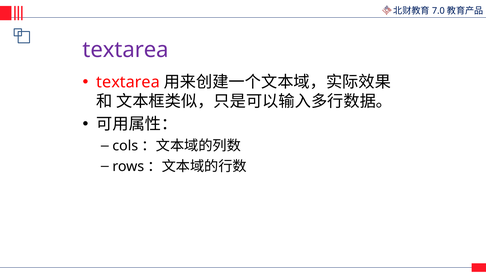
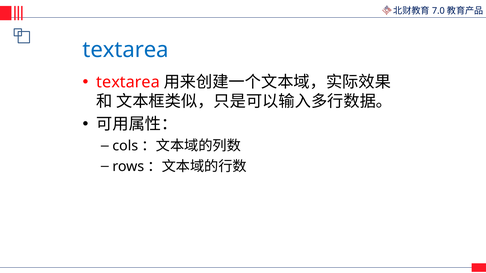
textarea colour: purple -> blue (126, 50)
